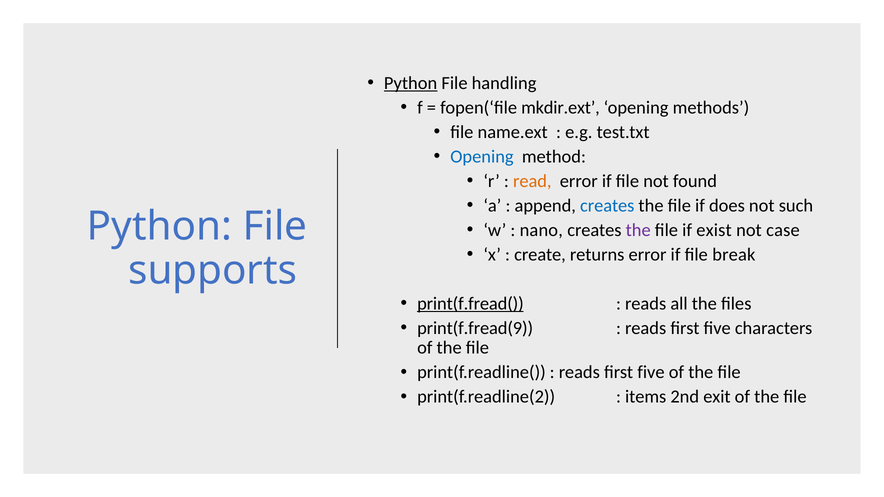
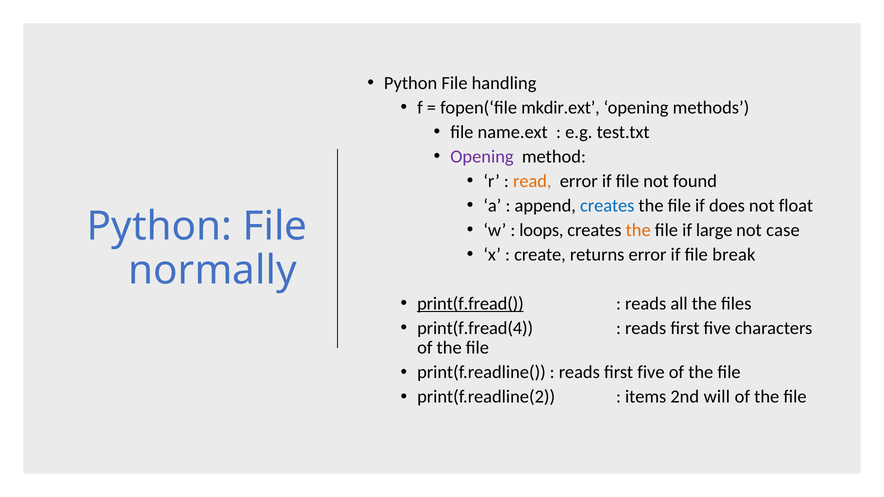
Python underline: present -> none (411, 83)
Opening colour: blue -> purple (482, 157)
such: such -> float (796, 206)
nano: nano -> loops (541, 230)
the colour: purple -> orange (638, 230)
exist: exist -> large (714, 230)
supports: supports -> normally (213, 270)
print(f.fread(9: print(f.fread(9 -> print(f.fread(4 (475, 328)
exit: exit -> will (717, 397)
